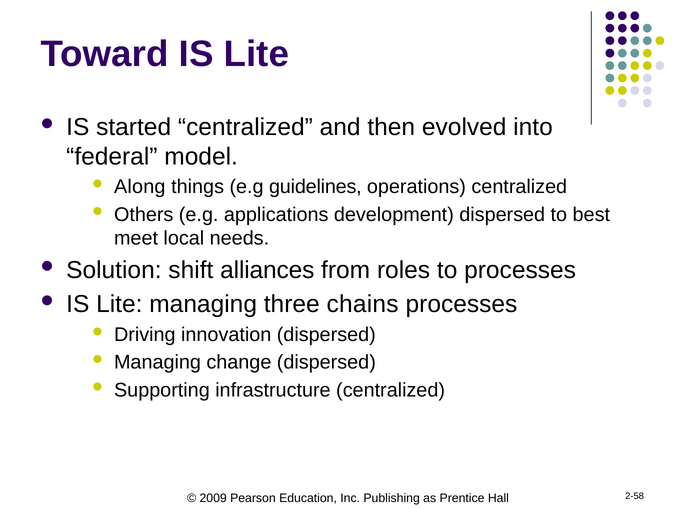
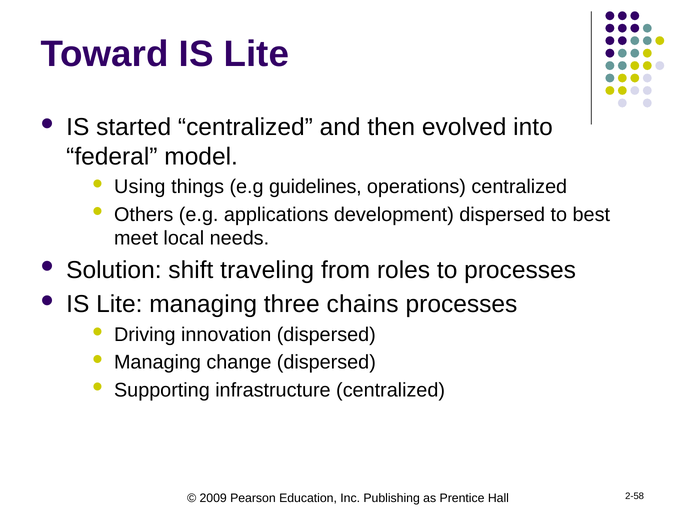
Along: Along -> Using (140, 187)
alliances: alliances -> traveling (267, 270)
